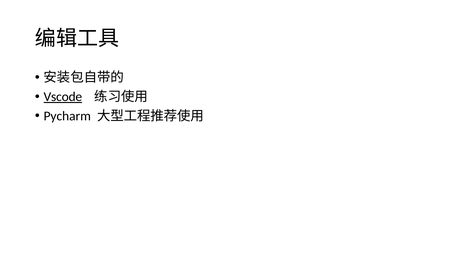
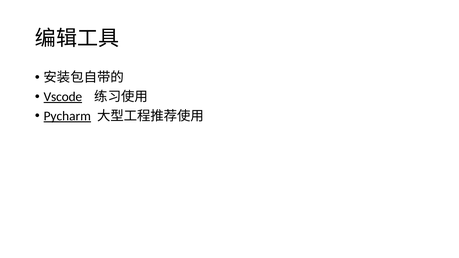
Pycharm underline: none -> present (67, 116)
